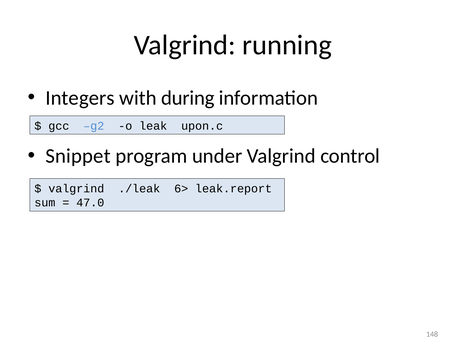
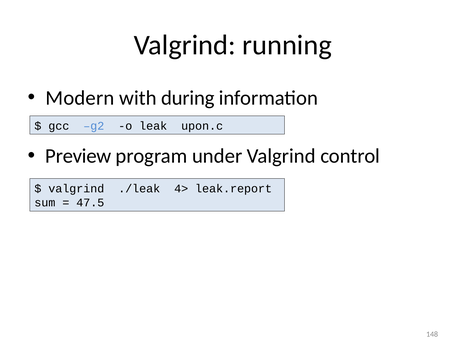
Integers: Integers -> Modern (80, 98)
Snippet: Snippet -> Preview (78, 156)
6>: 6> -> 4> (181, 188)
47.0: 47.0 -> 47.5 (90, 202)
